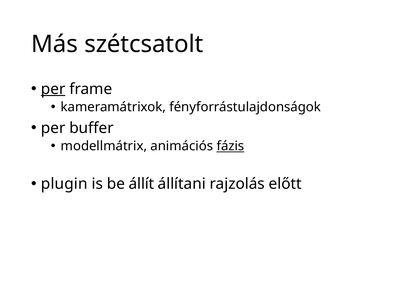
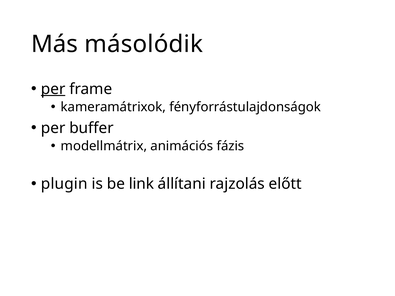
szétcsatolt: szétcsatolt -> másolódik (144, 44)
fázis underline: present -> none (230, 146)
állít: állít -> link (141, 184)
